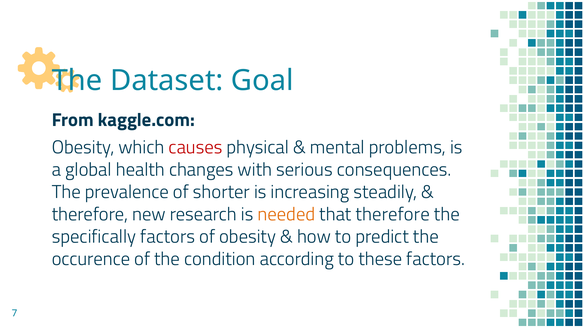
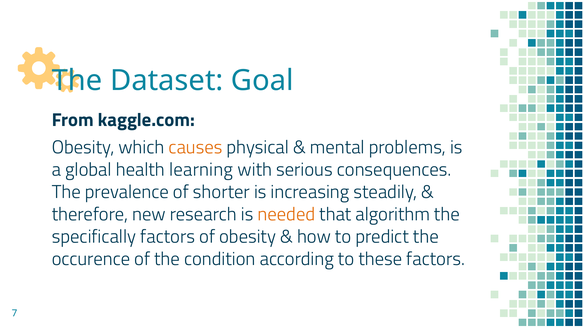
causes colour: red -> orange (196, 148)
changes: changes -> learning (201, 170)
that therefore: therefore -> algorithm (393, 215)
